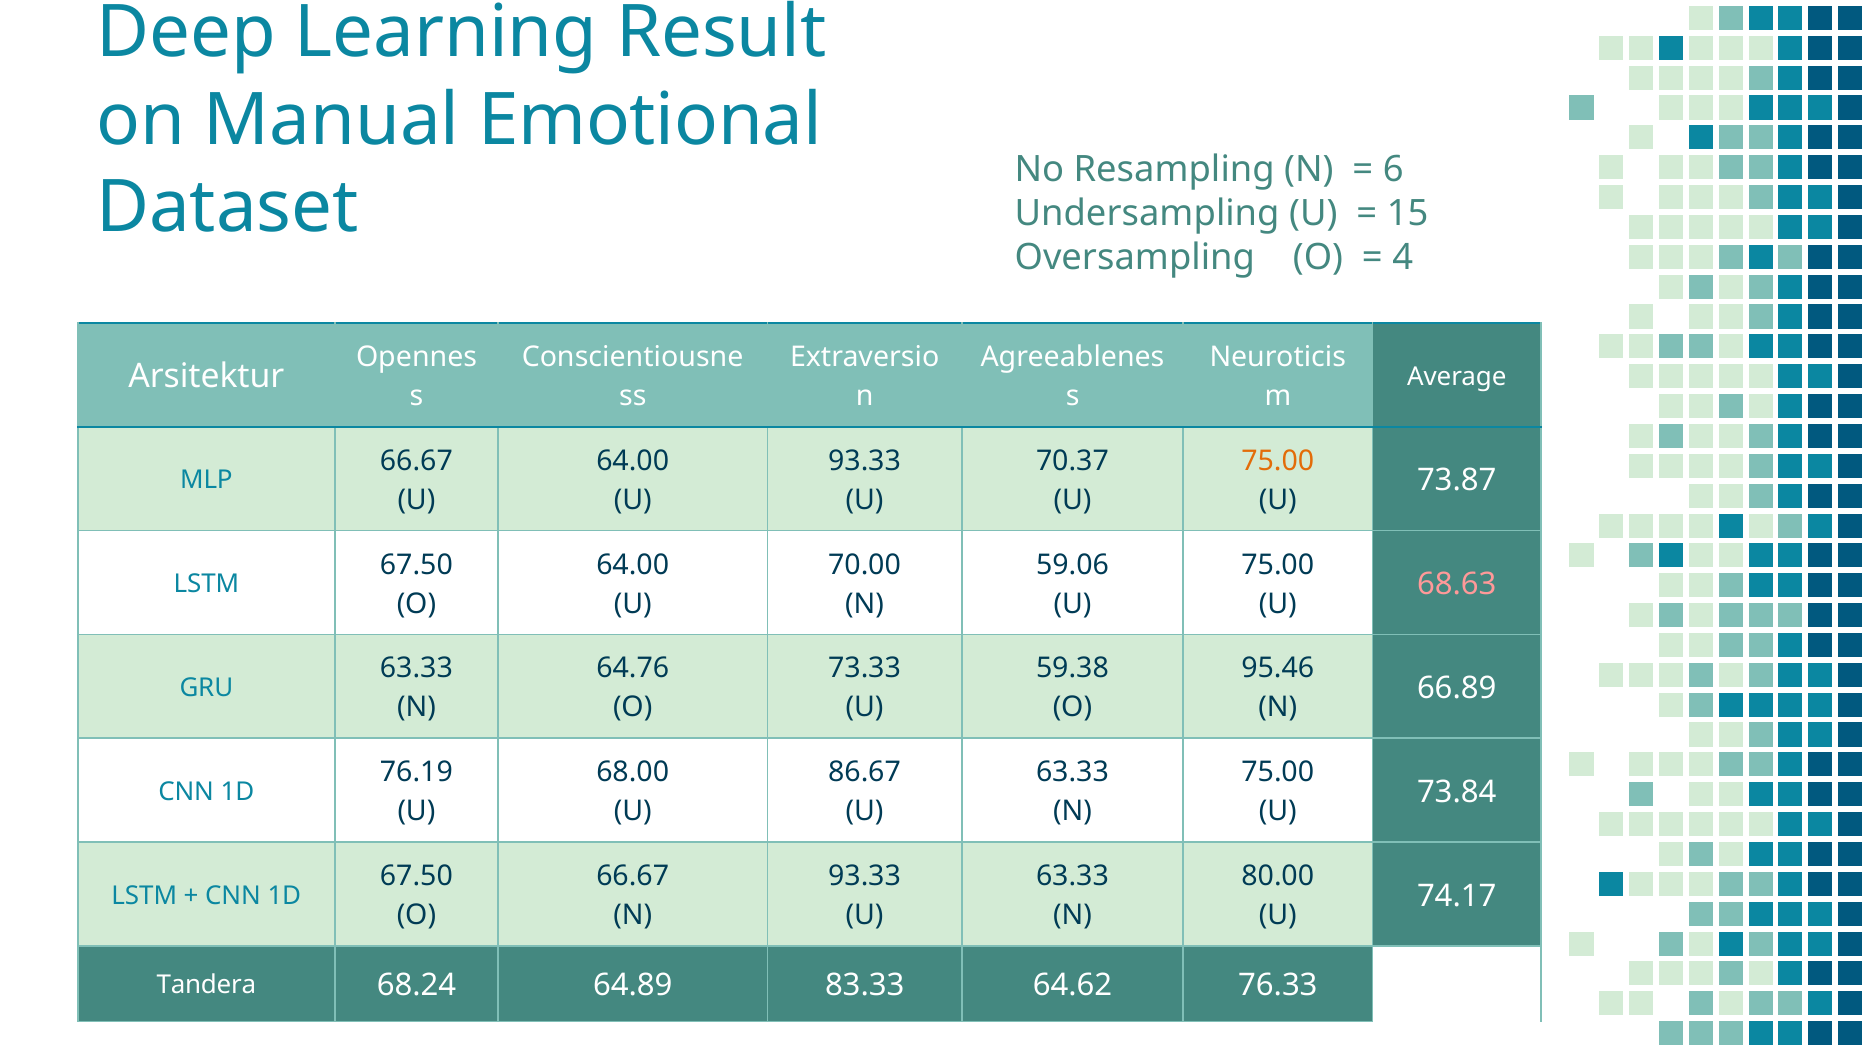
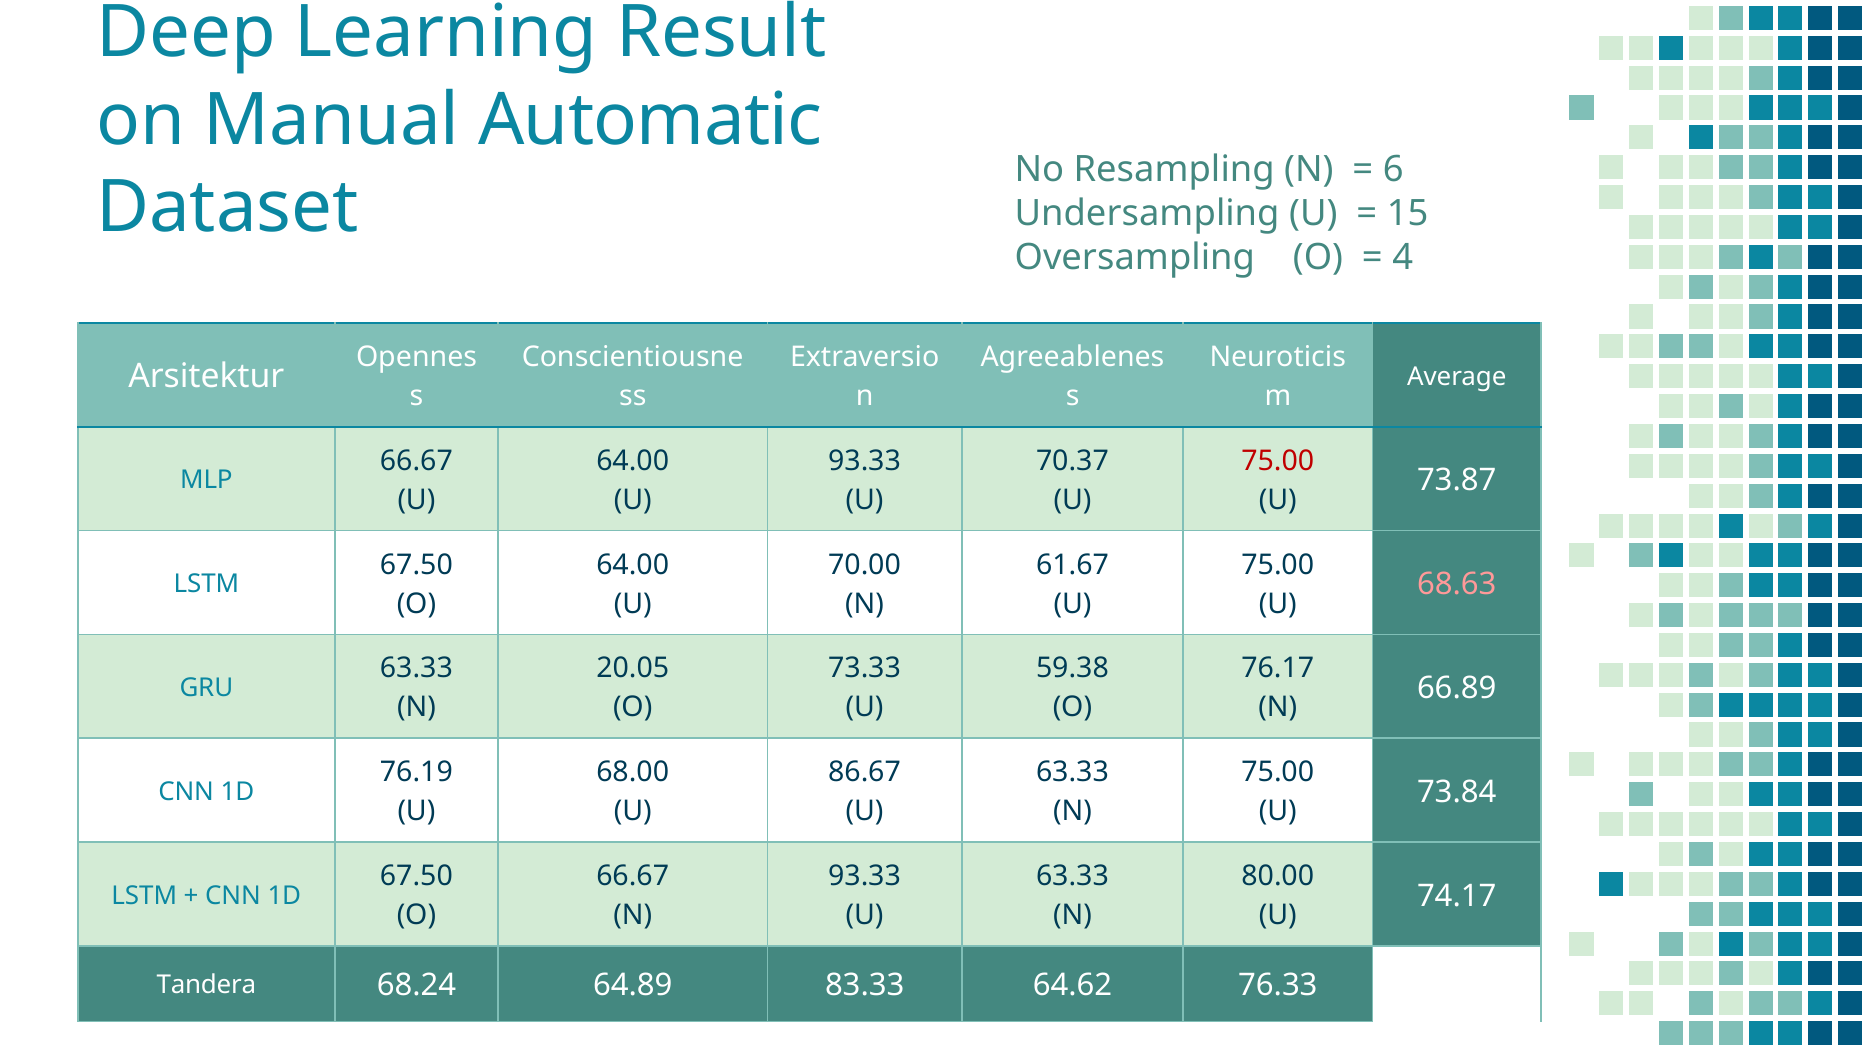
Emotional: Emotional -> Automatic (651, 120)
75.00 colour: orange -> red (1278, 461)
59.06: 59.06 -> 61.67 (1072, 565)
64.76: 64.76 -> 20.05 (633, 668)
95.46: 95.46 -> 76.17 (1278, 668)
